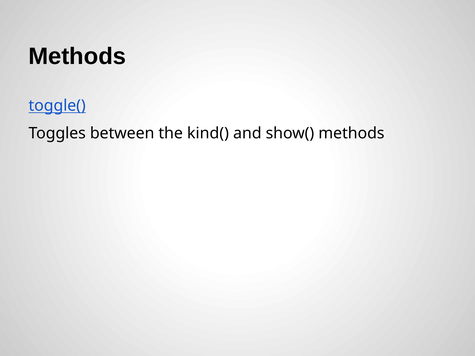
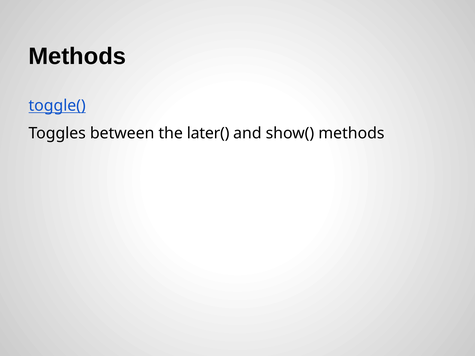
kind(: kind( -> later( (208, 133)
